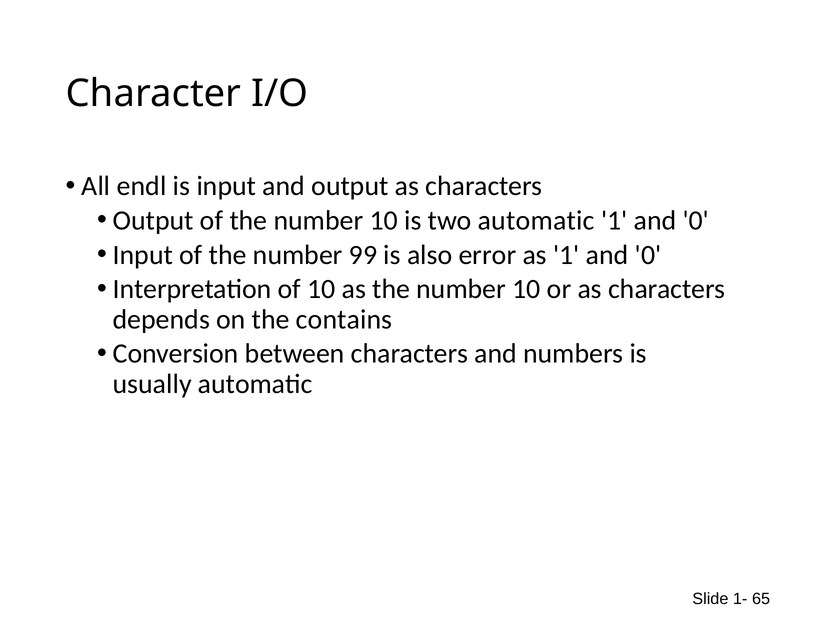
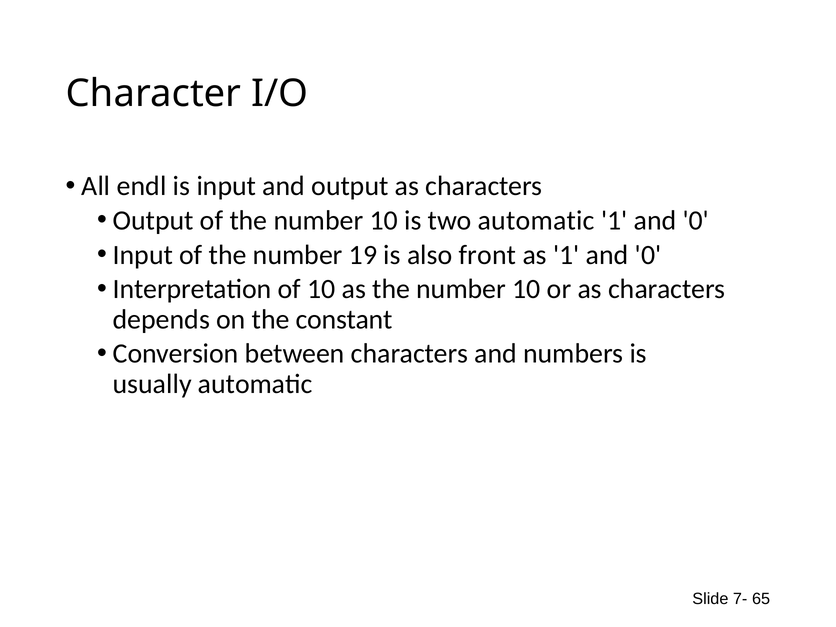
99: 99 -> 19 (363, 255)
error: error -> front (487, 255)
contains: contains -> constant (344, 319)
1-: 1- -> 7- (740, 599)
